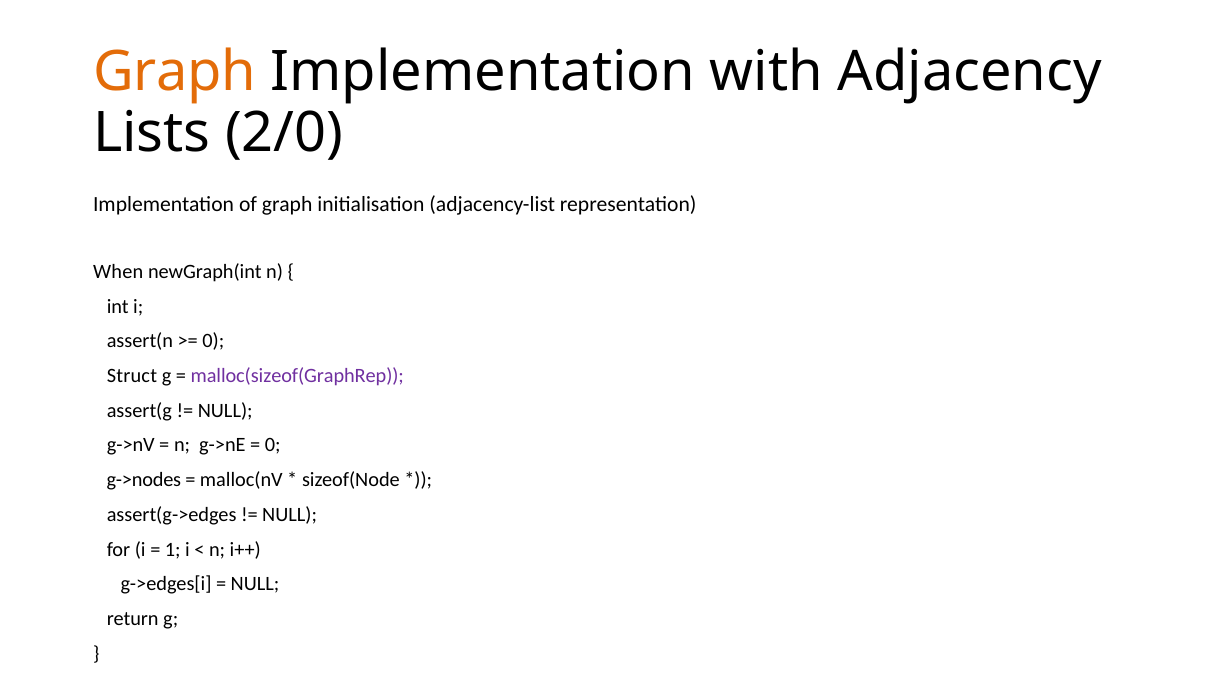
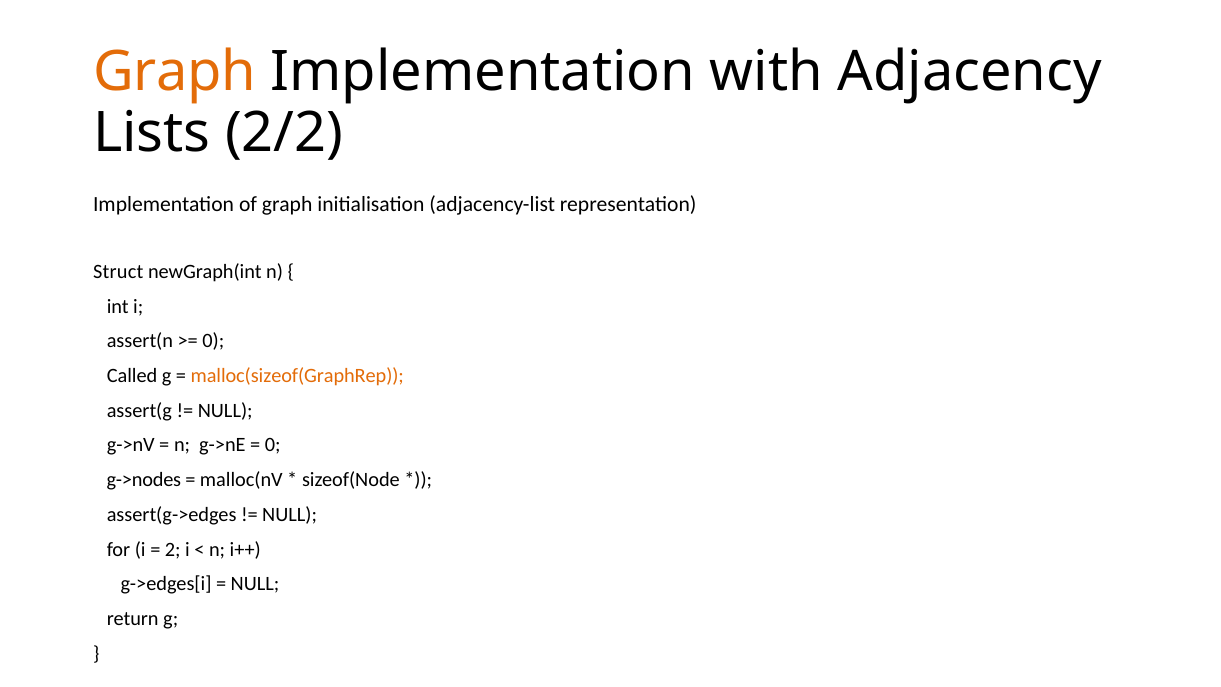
2/0: 2/0 -> 2/2 (284, 133)
When: When -> Struct (118, 272)
Struct: Struct -> Called (132, 376)
malloc(sizeof(GraphRep colour: purple -> orange (297, 376)
1: 1 -> 2 (173, 549)
